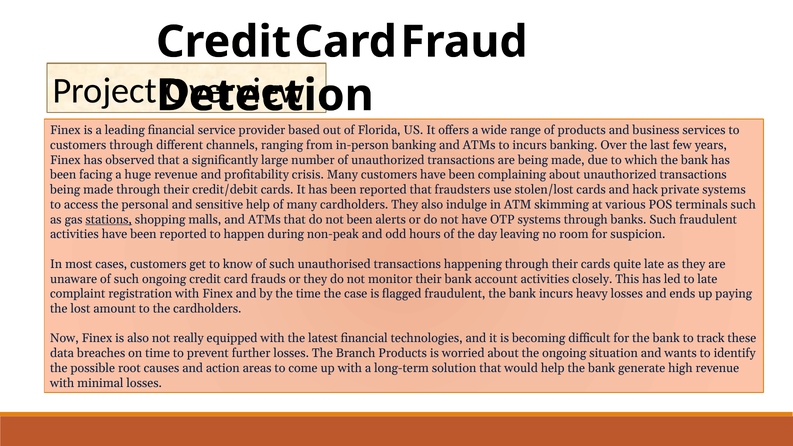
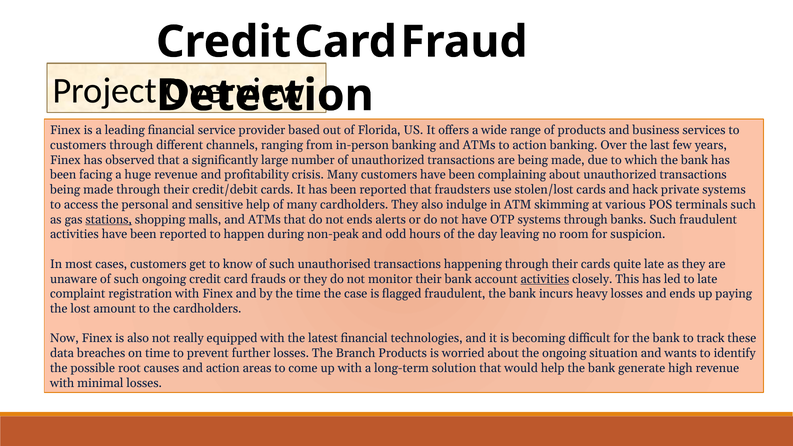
to incurs: incurs -> action (530, 145)
not been: been -> ends (360, 220)
activities underline: none -> present (545, 279)
